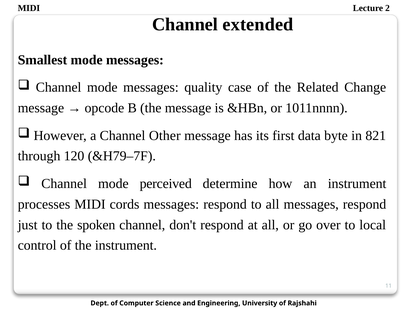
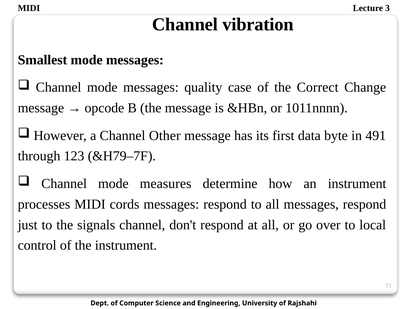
2: 2 -> 3 (387, 8)
extended: extended -> vibration (258, 25)
Related: Related -> Correct (318, 87)
821: 821 -> 491 (376, 135)
120: 120 -> 123 (74, 156)
perceived: perceived -> measures (166, 183)
spoken: spoken -> signals (96, 224)
